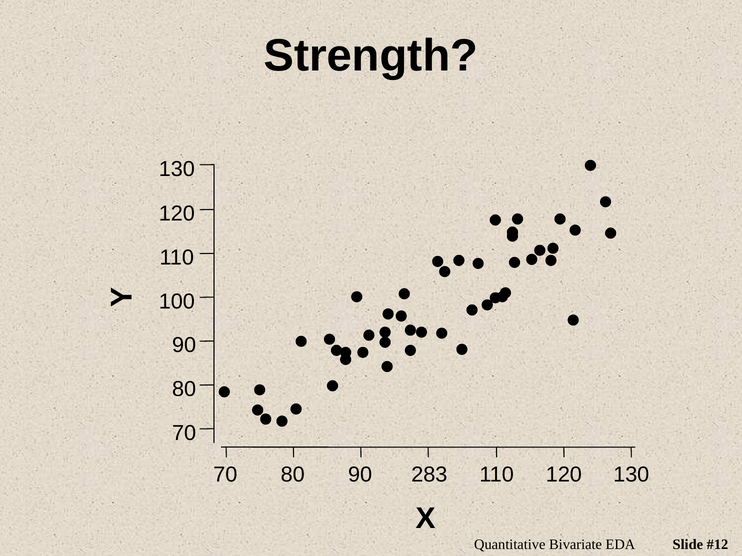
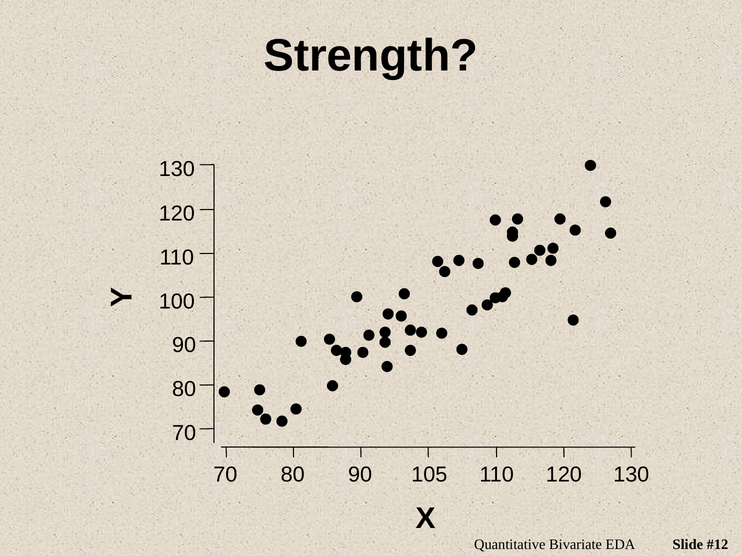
283: 283 -> 105 (429, 475)
